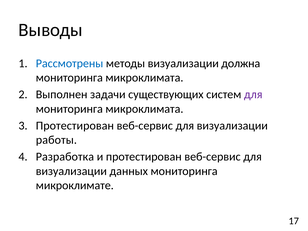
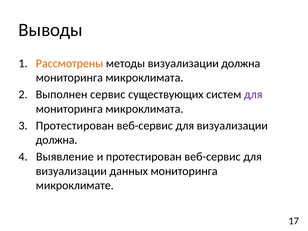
Рассмотрены colour: blue -> orange (70, 63)
задачи: задачи -> сервис (108, 95)
работы: работы -> должна (57, 140)
Разработка: Разработка -> Выявление (65, 157)
